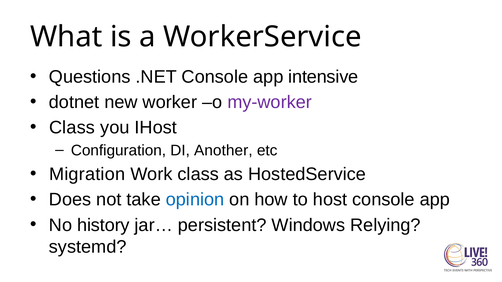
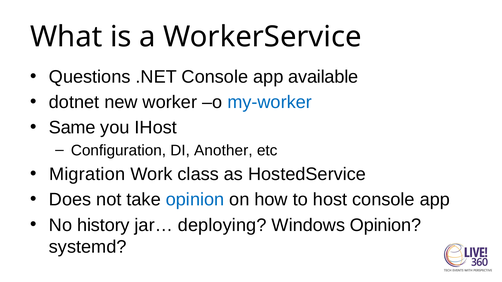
intensive: intensive -> available (323, 77)
my-worker colour: purple -> blue (270, 102)
Class: Class -> Same (72, 128)
persistent: persistent -> deploying (222, 225)
Windows Relying: Relying -> Opinion (386, 225)
